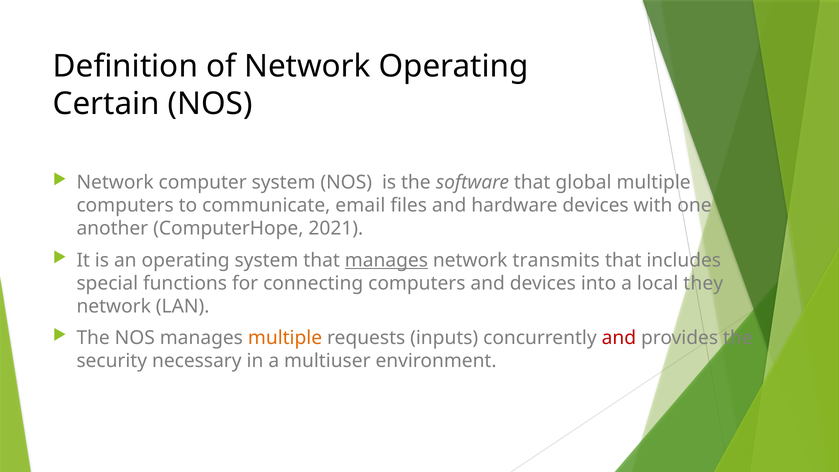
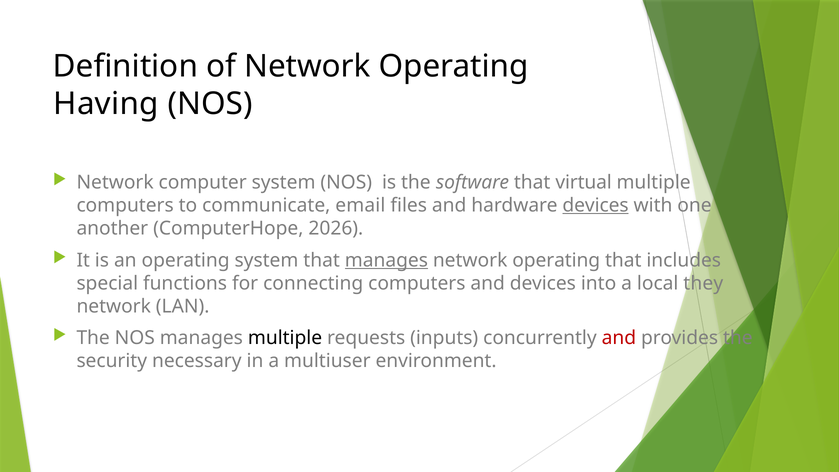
Certain: Certain -> Having (106, 104)
global: global -> virtual (584, 182)
devices underline: none -> present (596, 205)
2021: 2021 -> 2026 (336, 228)
transmits: transmits -> operating (556, 260)
multiple colour: orange -> black (285, 338)
